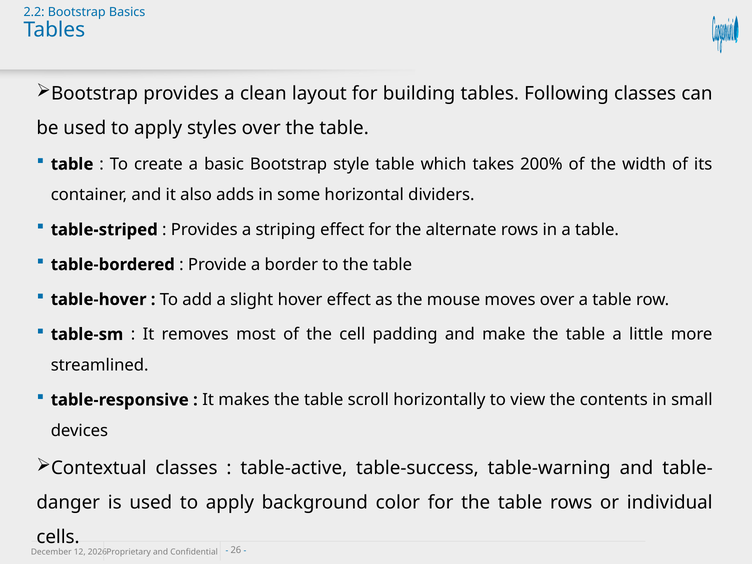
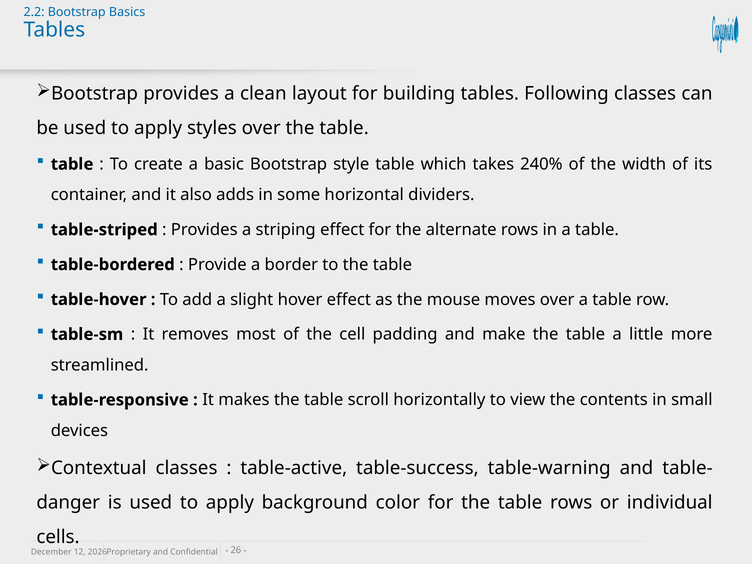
200%: 200% -> 240% (541, 164)
